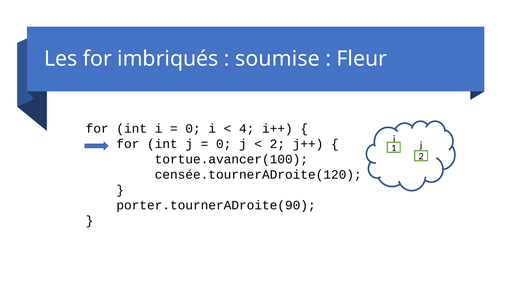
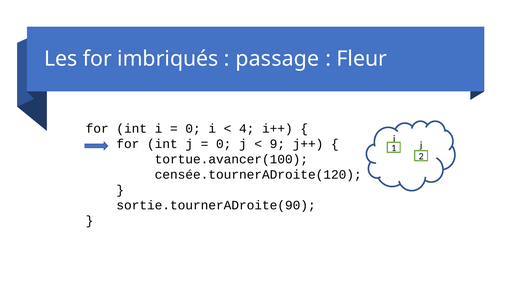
soumise: soumise -> passage (277, 59)
2: 2 -> 9 (277, 144)
porter.tournerADroite(90: porter.tournerADroite(90 -> sortie.tournerADroite(90 (216, 205)
